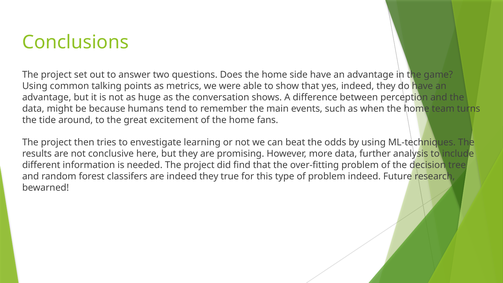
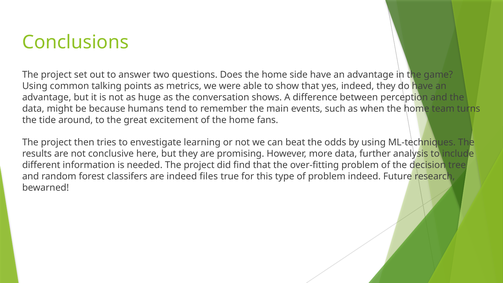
are indeed they: they -> files (209, 176)
